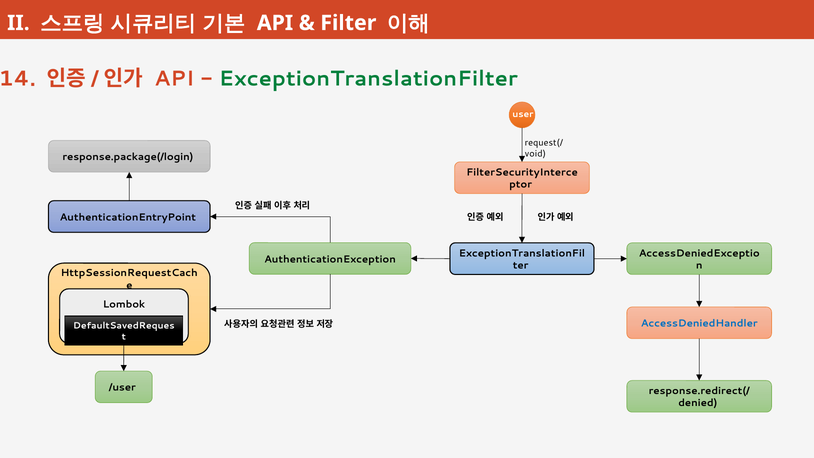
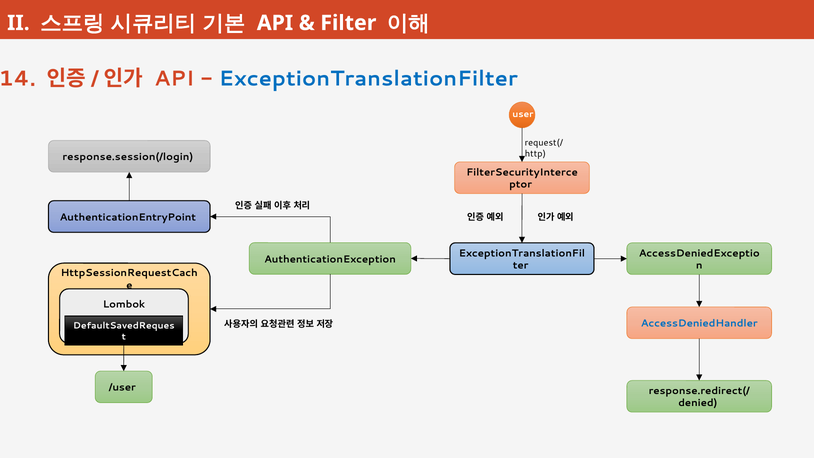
ExceptionTranslationFilter colour: green -> blue (368, 79)
void: void -> http (535, 154)
response.package(/login: response.package(/login -> response.session(/login (128, 157)
